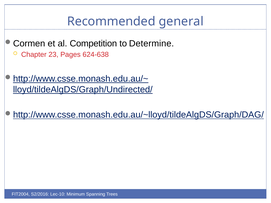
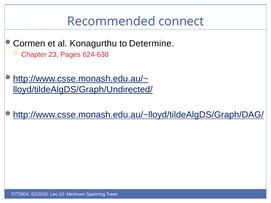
general: general -> connect (181, 21)
Competition: Competition -> Konagurthu (93, 44)
